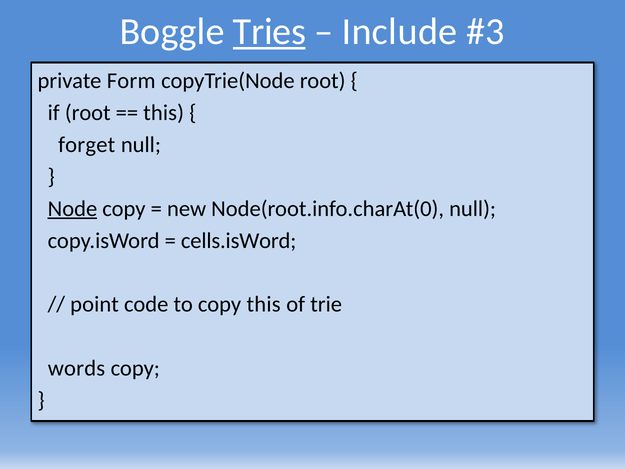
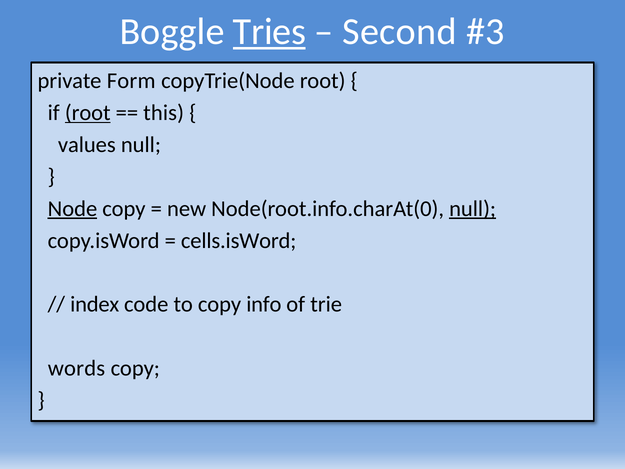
Include: Include -> Second (400, 32)
root underline: none -> present (88, 113)
forget: forget -> values (87, 145)
null underline: none -> present (473, 208)
point: point -> index (95, 304)
copy this: this -> info (264, 304)
